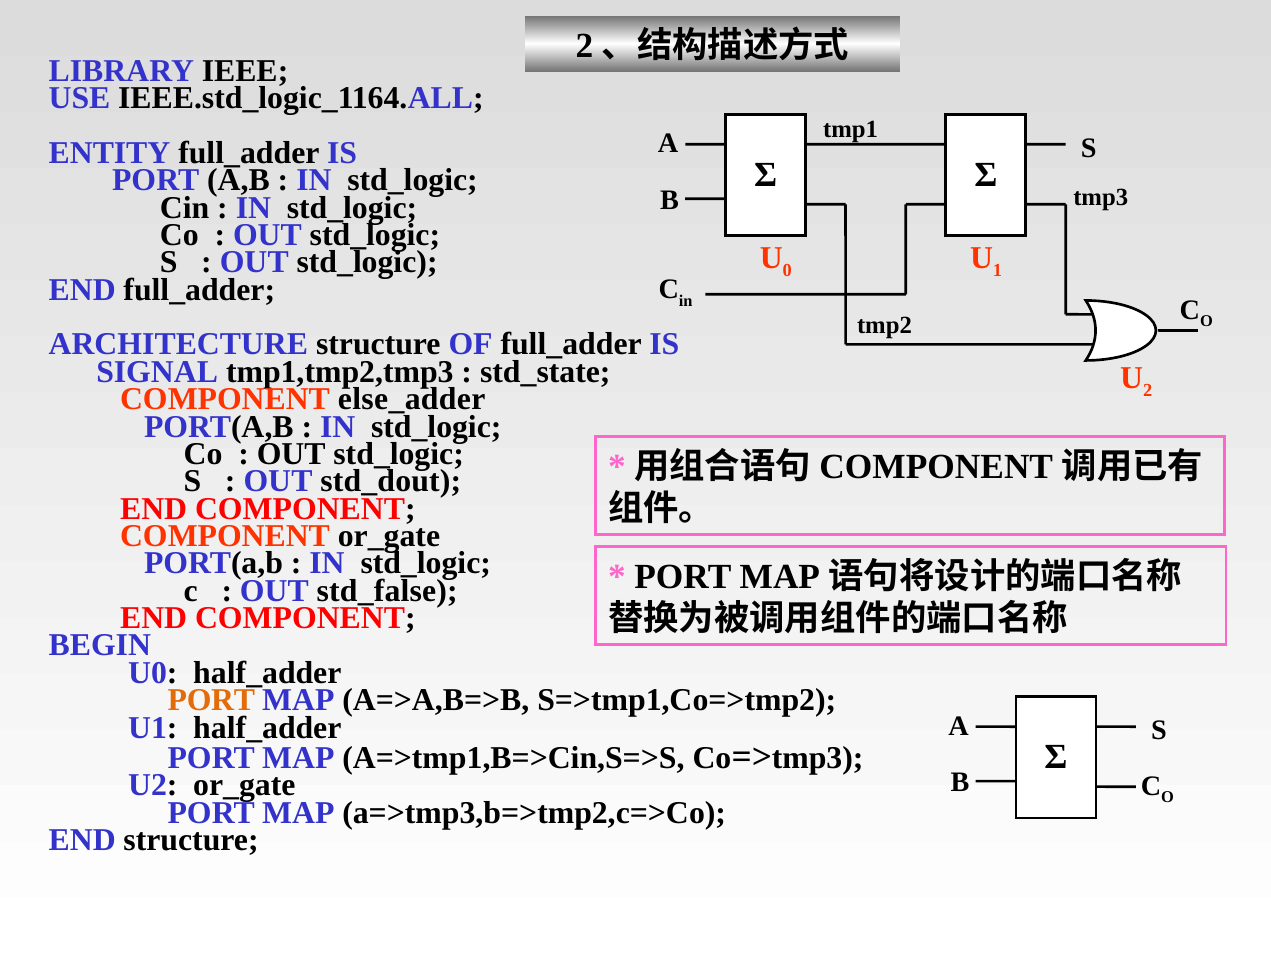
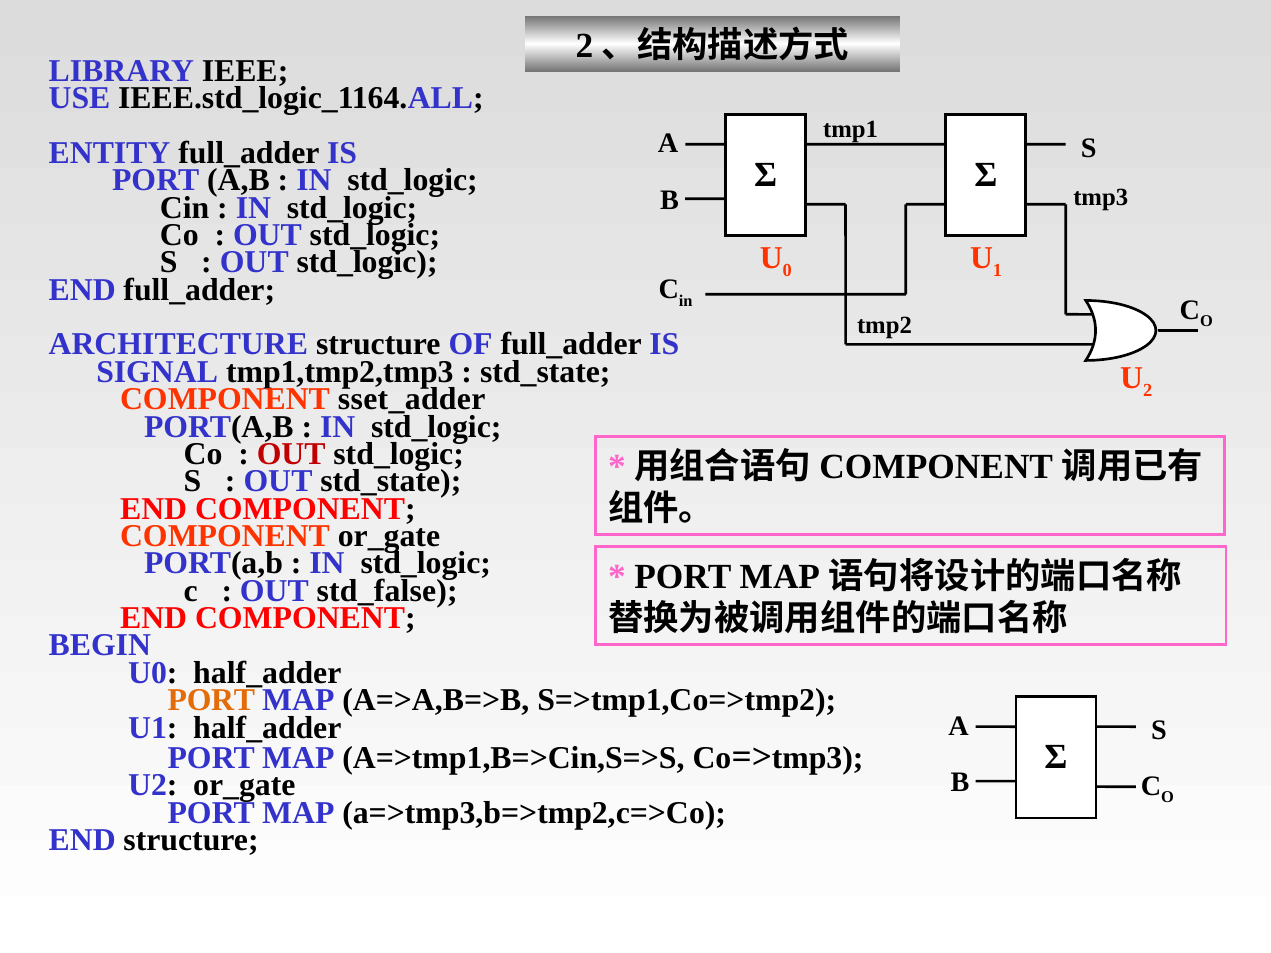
else_adder: else_adder -> sset_adder (412, 399)
OUT colour: black -> red (291, 454)
OUT std_dout: std_dout -> std_state (391, 481)
